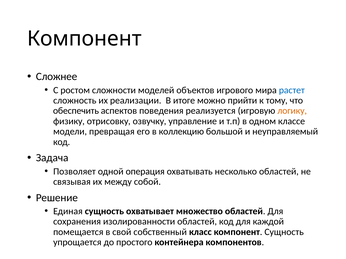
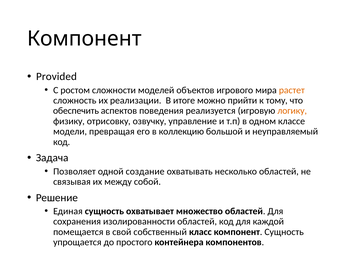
Сложнее: Сложнее -> Provided (56, 77)
растет colour: blue -> orange (292, 90)
операция: операция -> создание (145, 172)
